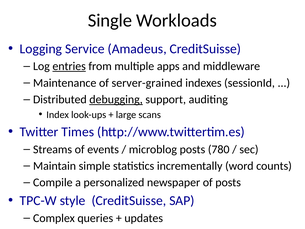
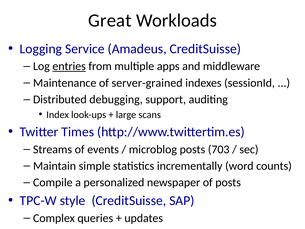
Single: Single -> Great (110, 20)
debugging underline: present -> none (116, 99)
780: 780 -> 703 (219, 149)
